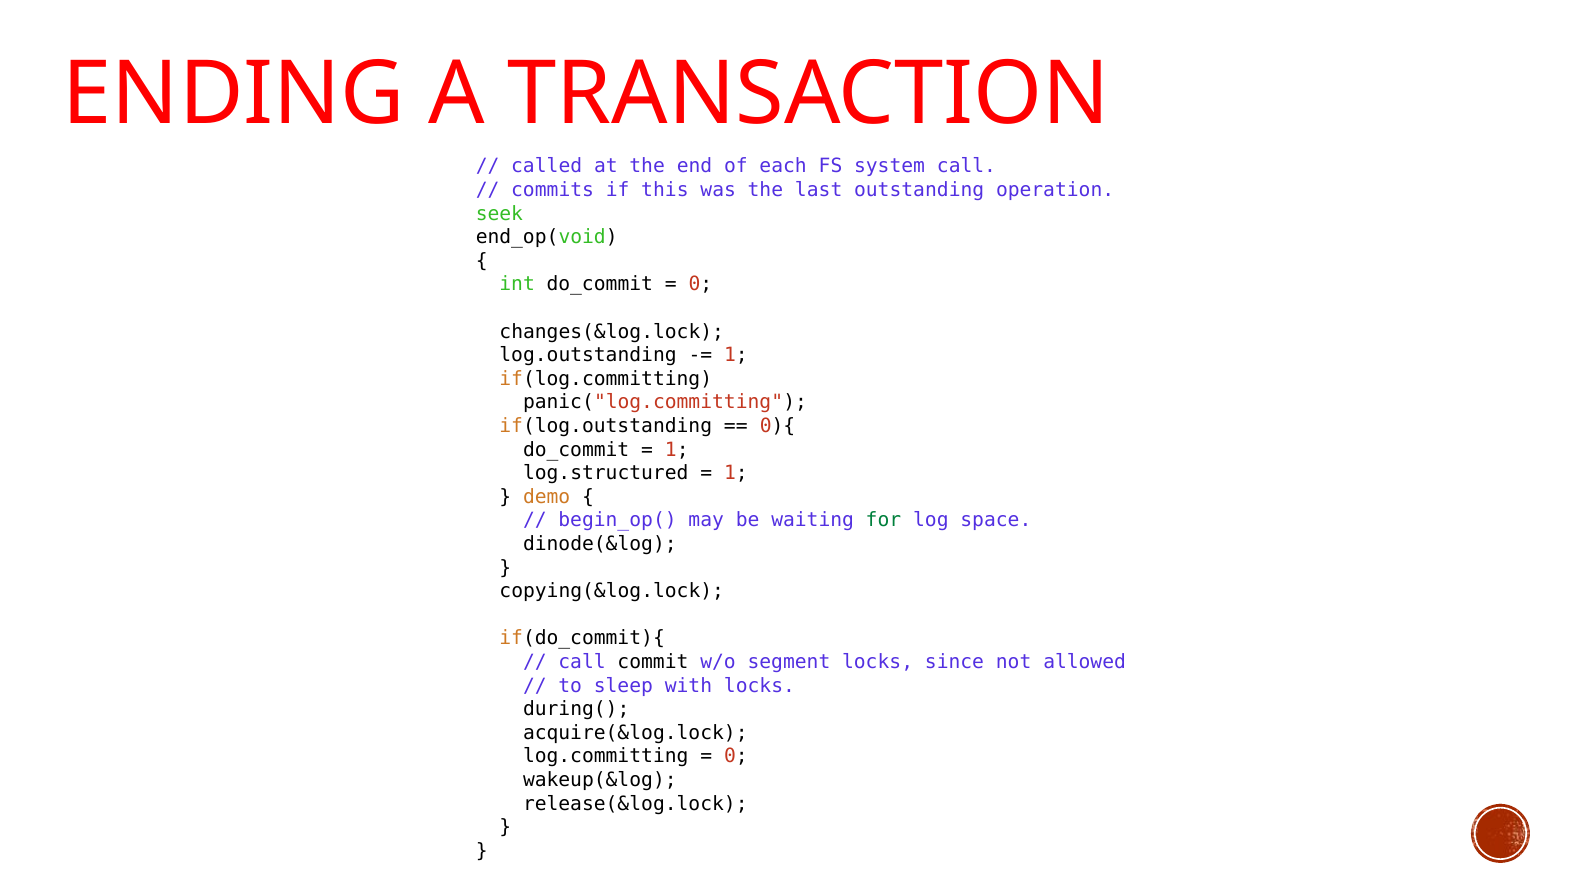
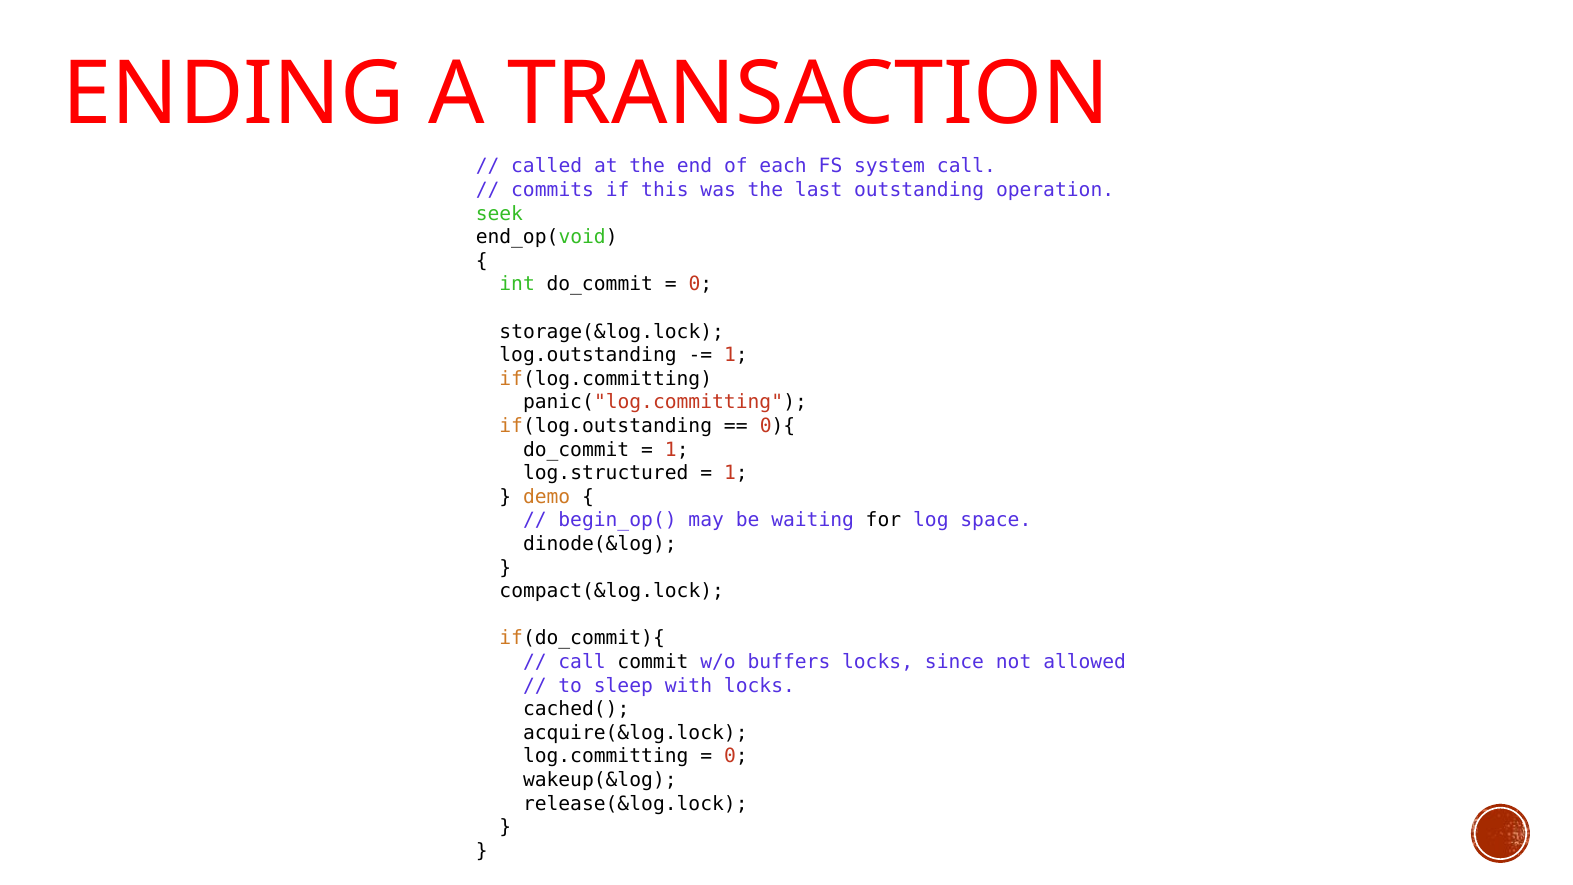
changes(&log.lock: changes(&log.lock -> storage(&log.lock (612, 332)
for colour: green -> black (884, 520)
copying(&log.lock: copying(&log.lock -> compact(&log.lock (612, 591)
segment: segment -> buffers (789, 662)
during(: during( -> cached( (576, 709)
